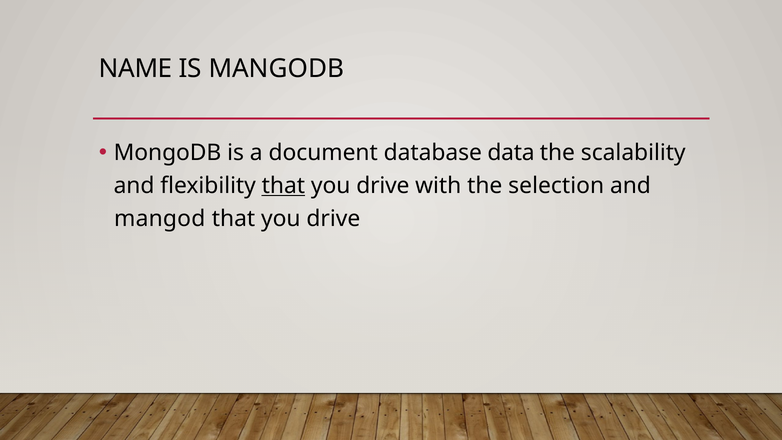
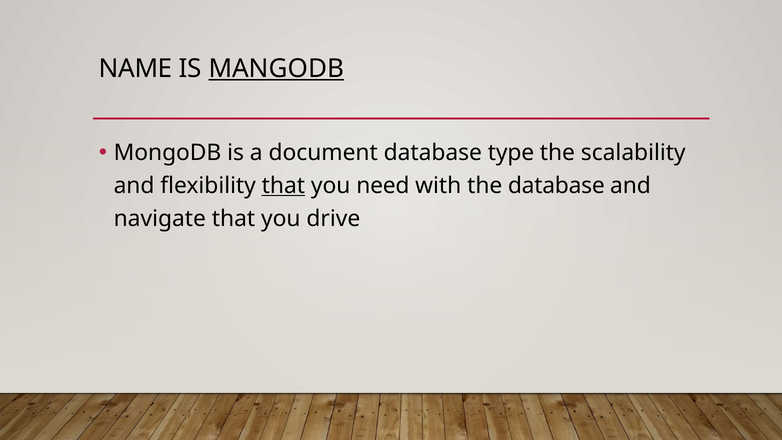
MANGODB underline: none -> present (276, 68)
data: data -> type (511, 153)
drive: drive -> need (383, 186)
the selection: selection -> database (556, 186)
mangod: mangod -> navigate (160, 218)
